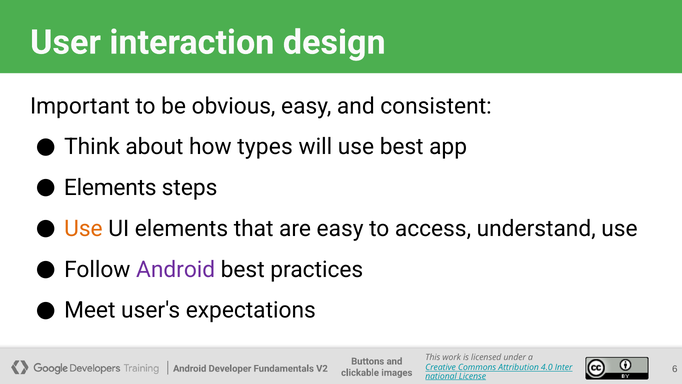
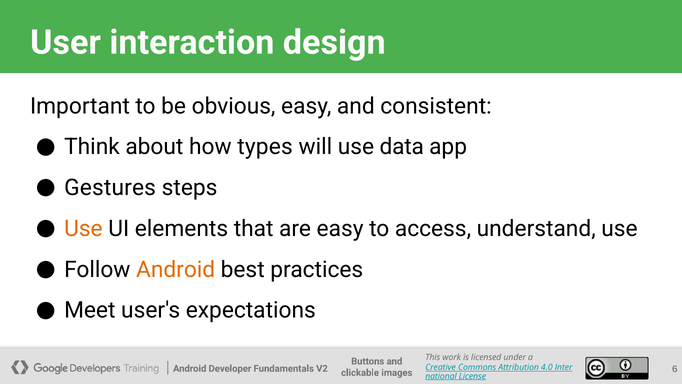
use best: best -> data (402, 147)
Elements: Elements -> Gestures (110, 188)
Android colour: purple -> orange (176, 269)
